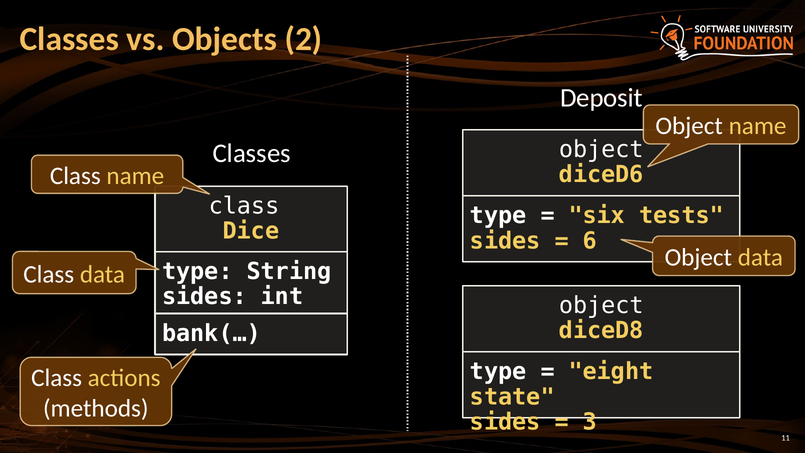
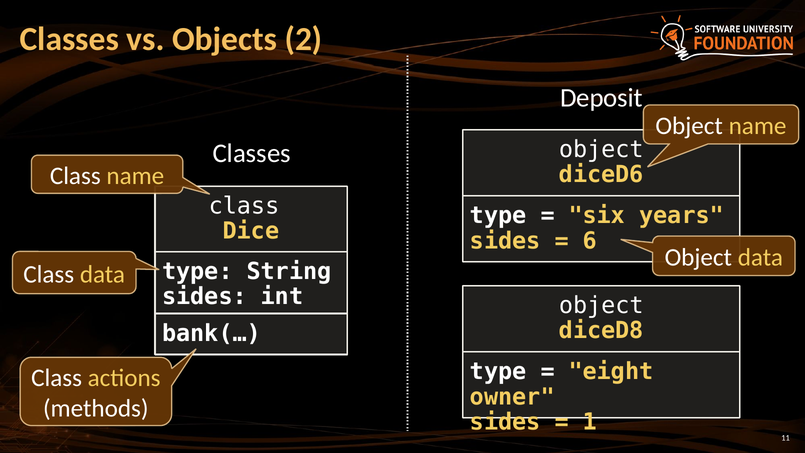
tests: tests -> years (682, 216)
state: state -> owner (512, 397)
3: 3 -> 1 (590, 422)
